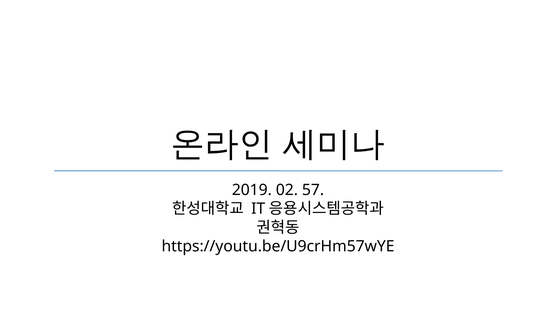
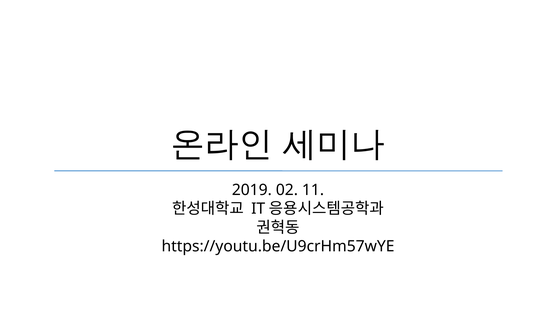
57: 57 -> 11 (313, 190)
